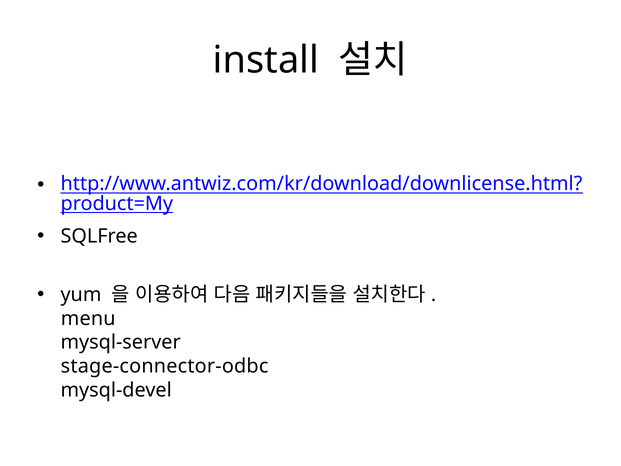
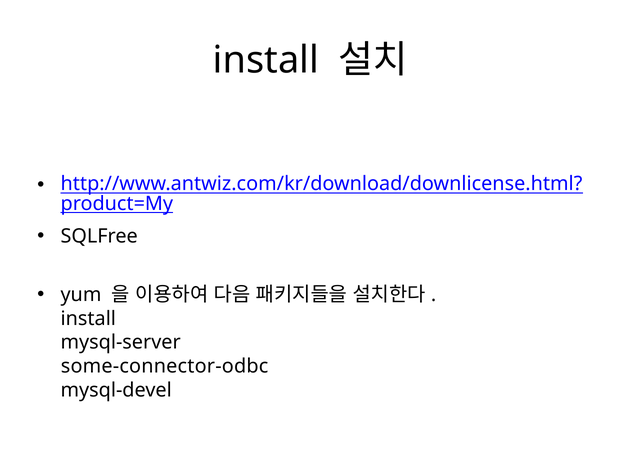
menu: menu -> install (88, 318)
stage-connector-odbc: stage-connector-odbc -> some-connector-odbc (165, 366)
